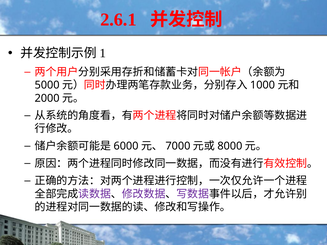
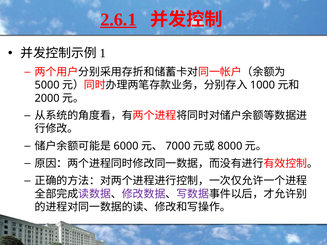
2.6.1 underline: none -> present (118, 20)
